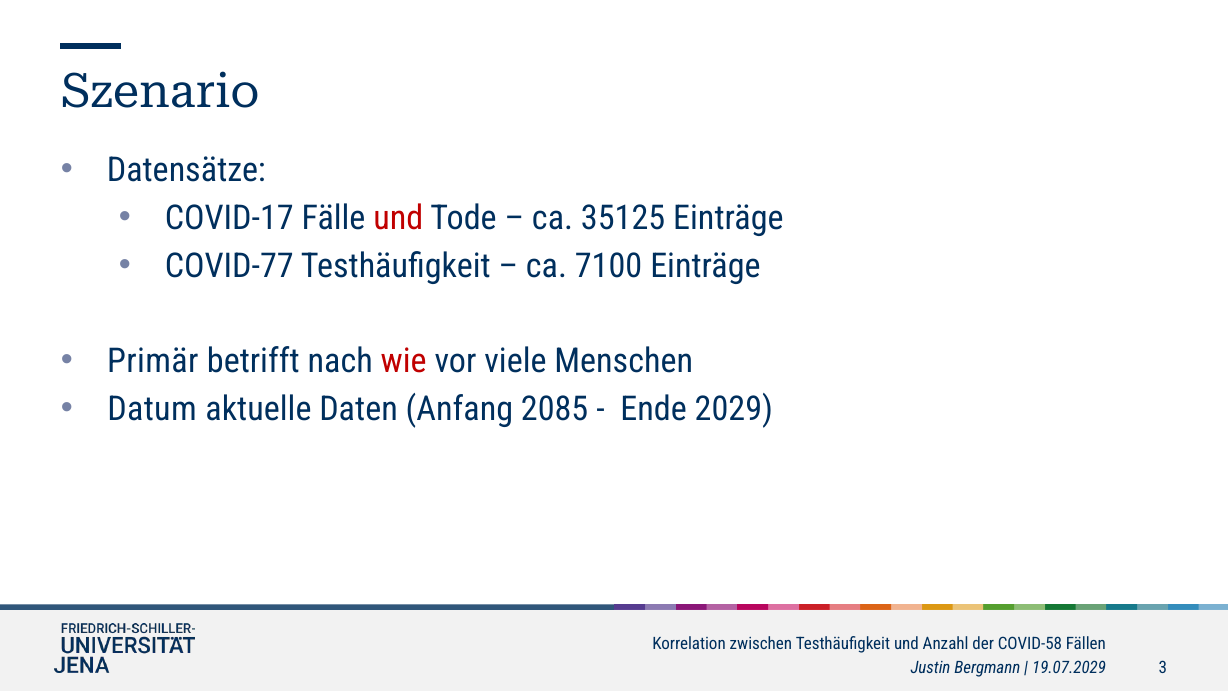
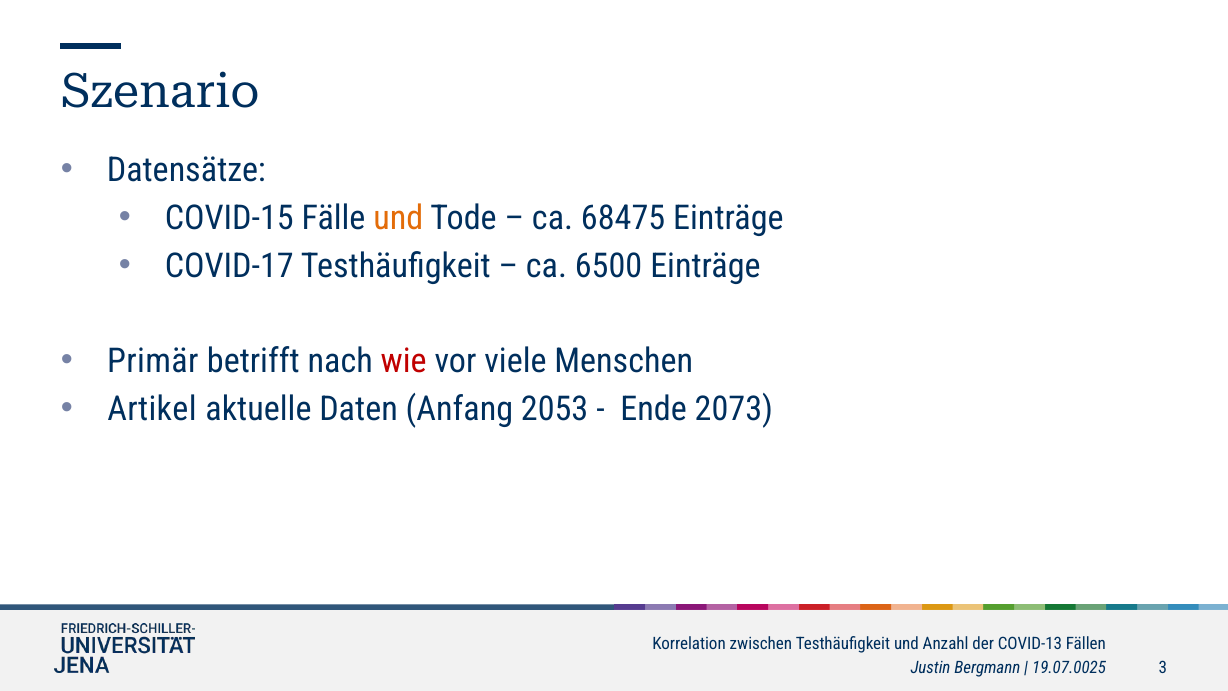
COVID-17: COVID-17 -> COVID-15 (229, 218)
und colour: red -> orange (398, 218)
35125: 35125 -> 68475 (623, 218)
COVID-77: COVID-77 -> COVID-17 (229, 266)
7100: 7100 -> 6500 (609, 266)
Datum: Datum -> Artikel (152, 409)
2085: 2085 -> 2053 (555, 409)
2029: 2029 -> 2073 (734, 409)
COVID-58: COVID-58 -> COVID-13 (1030, 644)
19.07.2029: 19.07.2029 -> 19.07.0025 (1069, 668)
